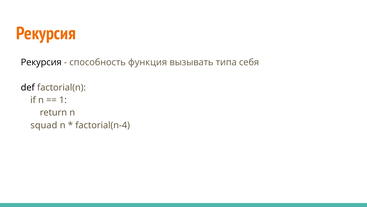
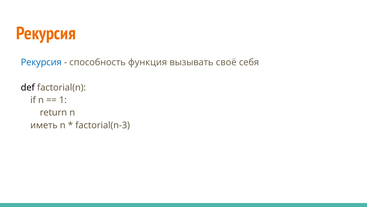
Рекурсия colour: black -> blue (41, 62)
типа: типа -> своё (226, 62)
squad: squad -> иметь (44, 125)
factorial(n-4: factorial(n-4 -> factorial(n-3 (103, 125)
